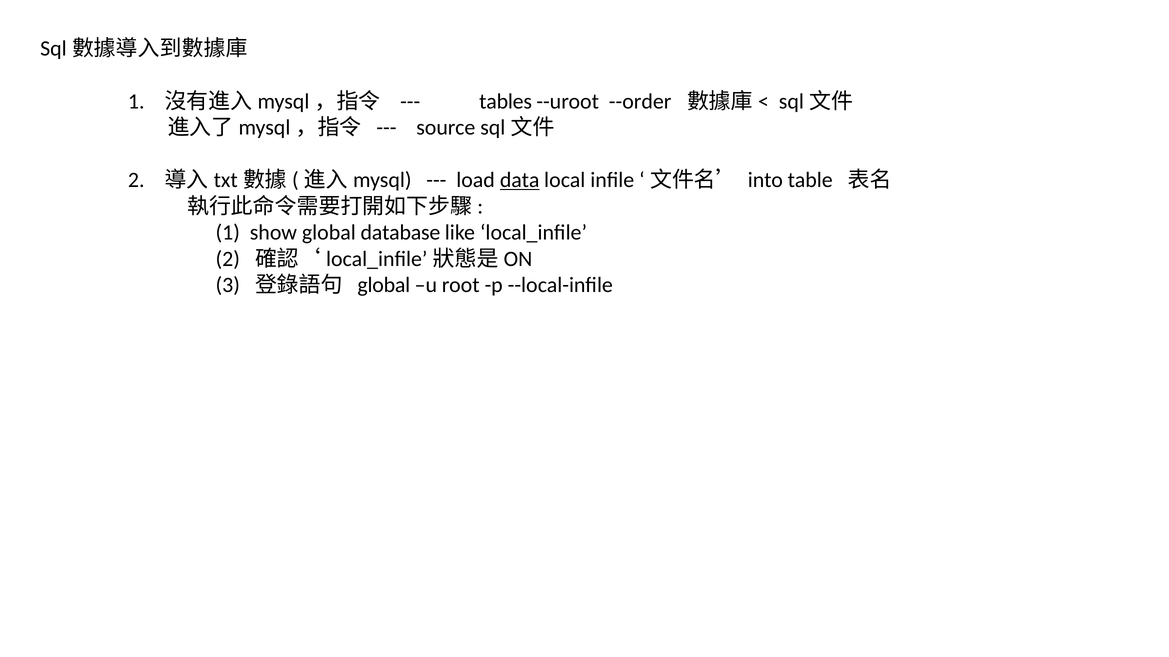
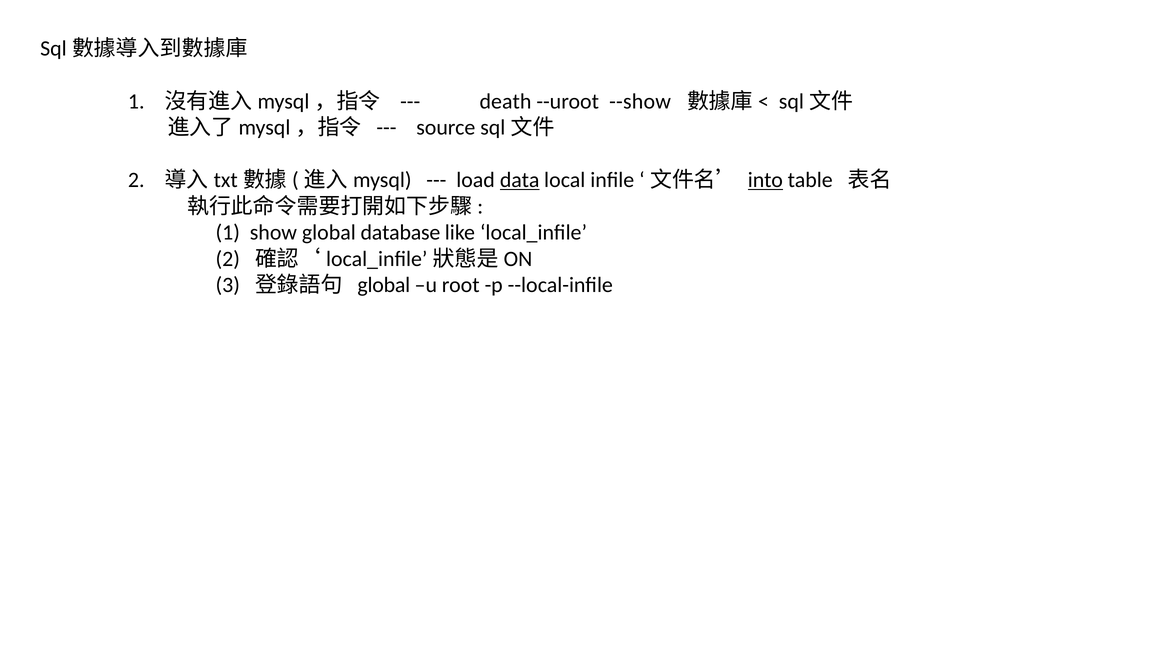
tables: tables -> death (505, 101)
--order: --order -> --show (640, 101)
into underline: none -> present (765, 180)
